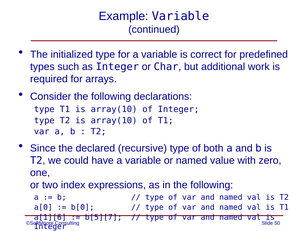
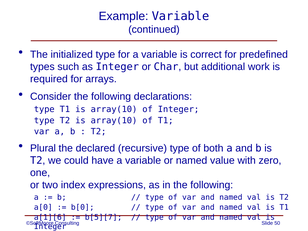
Since: Since -> Plural (43, 148)
